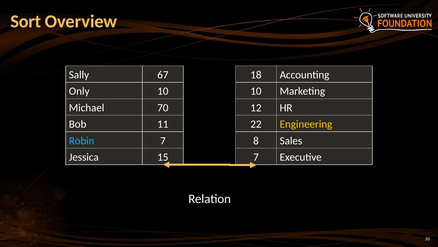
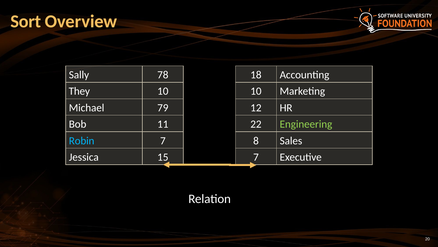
67: 67 -> 78 (163, 75)
Only: Only -> They (79, 91)
70: 70 -> 79 (163, 108)
Engineering colour: yellow -> light green (306, 124)
